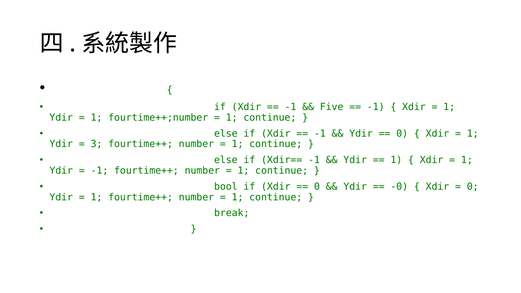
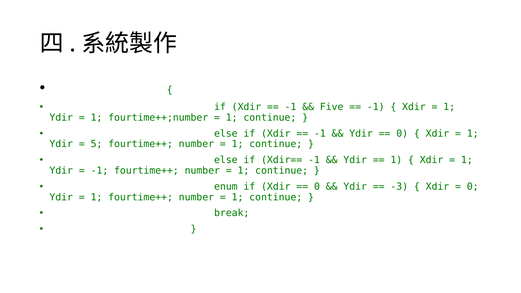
3: 3 -> 5 (96, 144)
bool: bool -> enum (226, 187)
-0: -0 -> -3 (399, 187)
